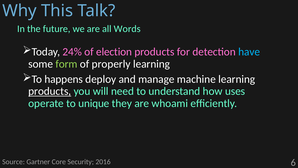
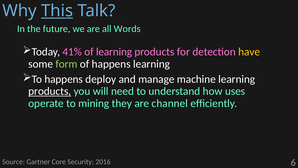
This underline: none -> present (57, 11)
24%: 24% -> 41% (72, 52)
of election: election -> learning (114, 52)
have colour: light blue -> yellow (249, 52)
of properly: properly -> happens (111, 64)
unique: unique -> mining (94, 103)
whoami: whoami -> channel (170, 103)
